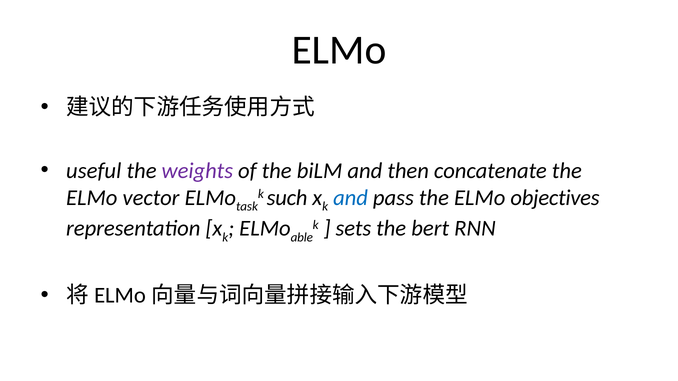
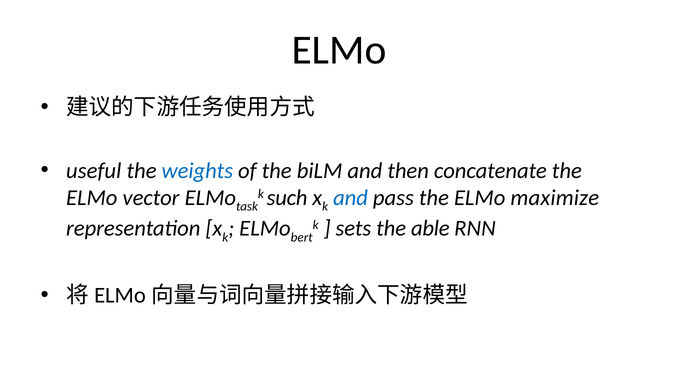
weights colour: purple -> blue (197, 171)
objectives: objectives -> maximize (555, 198)
able: able -> bert (302, 238)
bert: bert -> able (430, 229)
